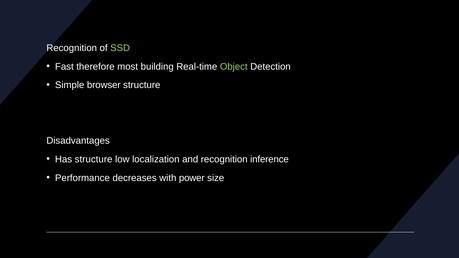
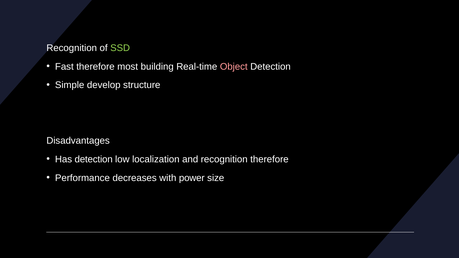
Object colour: light green -> pink (234, 67)
browser: browser -> develop (104, 85)
Has structure: structure -> detection (94, 159)
recognition inference: inference -> therefore (269, 159)
